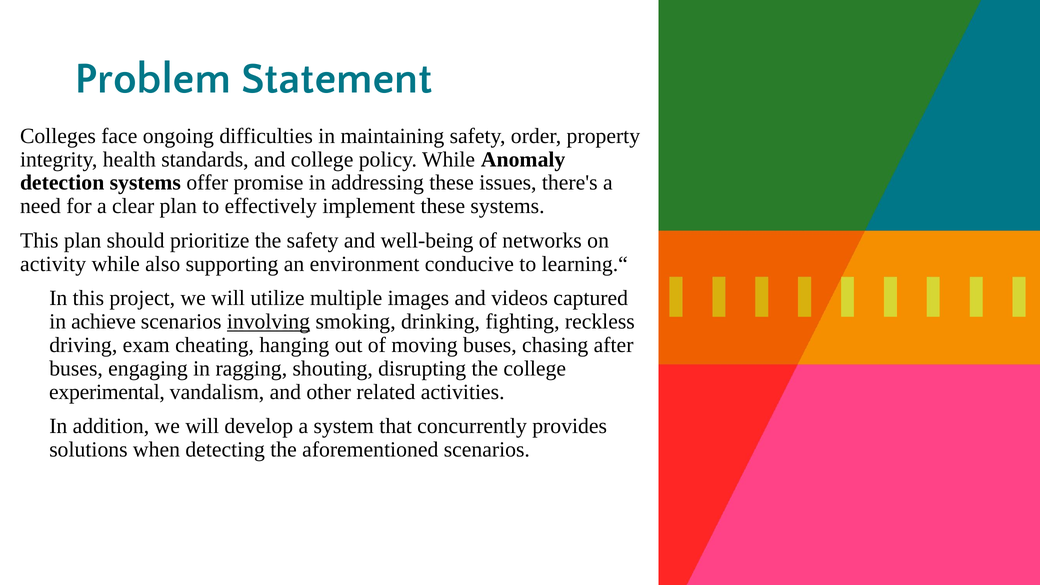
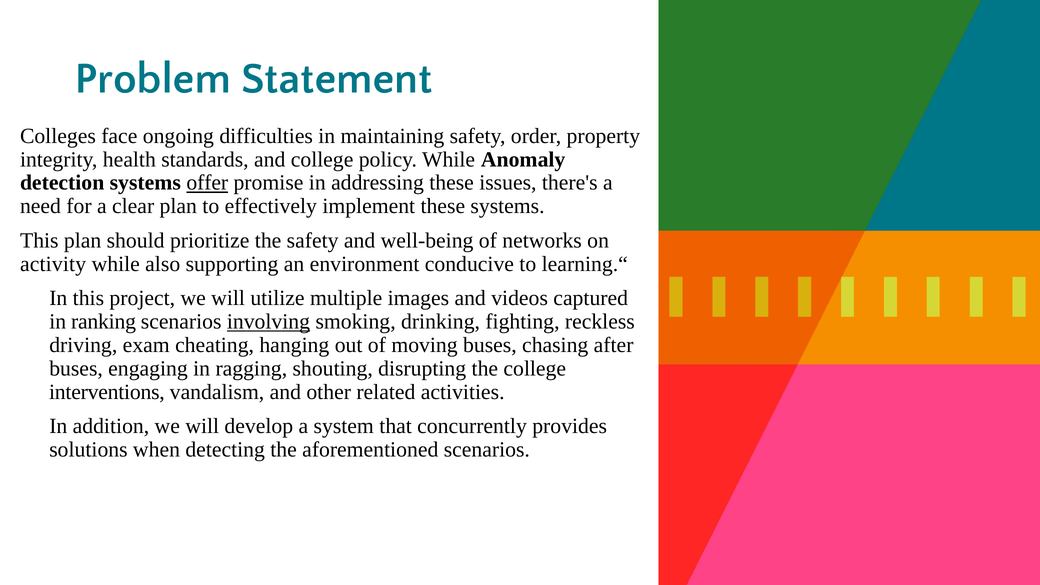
offer underline: none -> present (207, 183)
achieve: achieve -> ranking (104, 322)
experimental: experimental -> interventions (107, 392)
